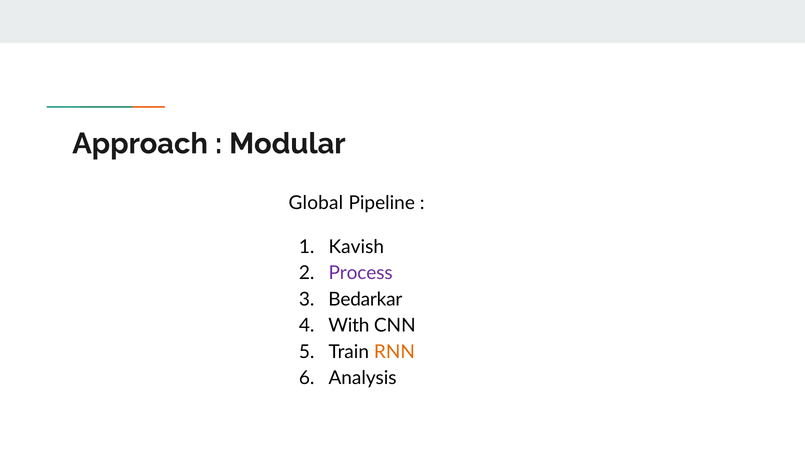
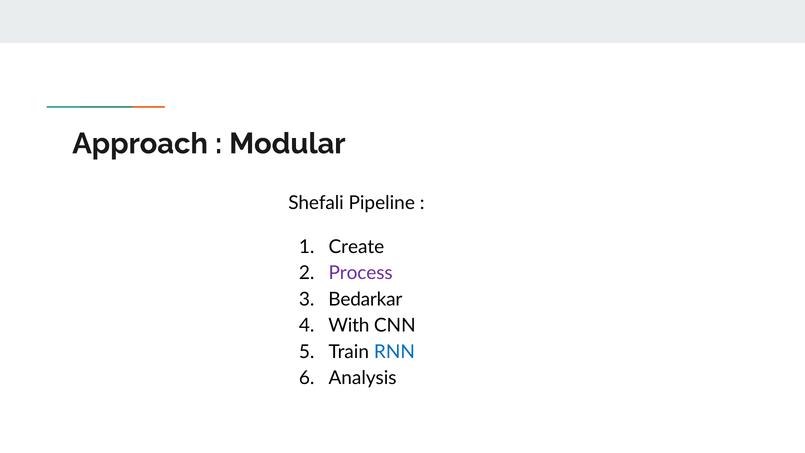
Global: Global -> Shefali (316, 203)
Kavish: Kavish -> Create (356, 247)
RNN colour: orange -> blue (394, 352)
